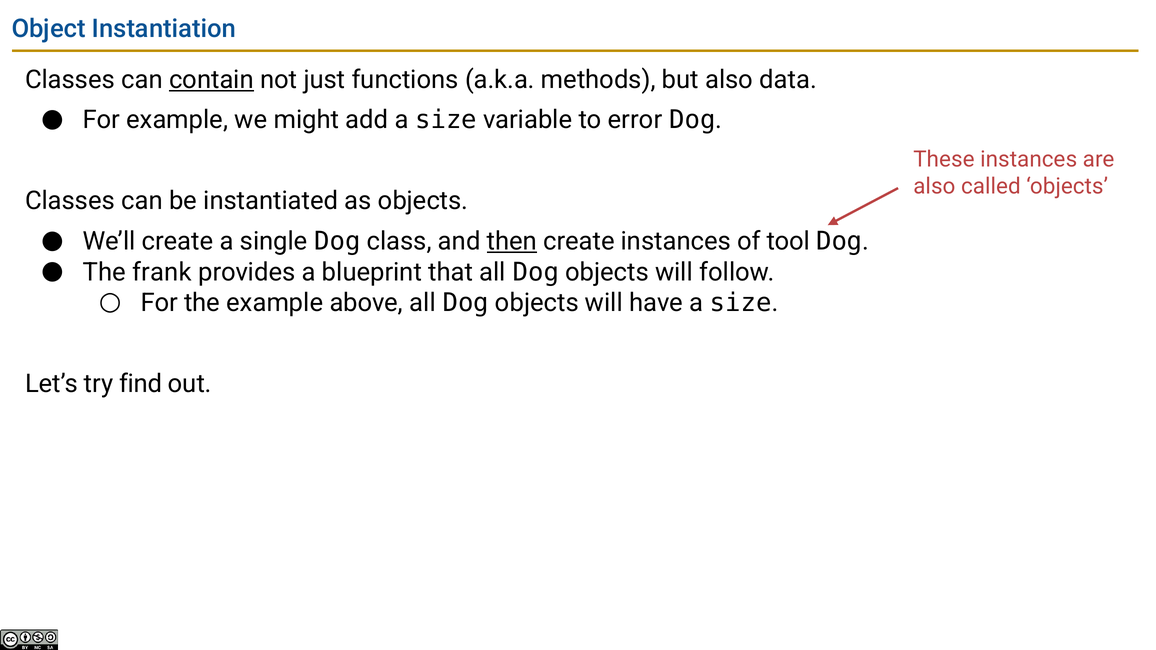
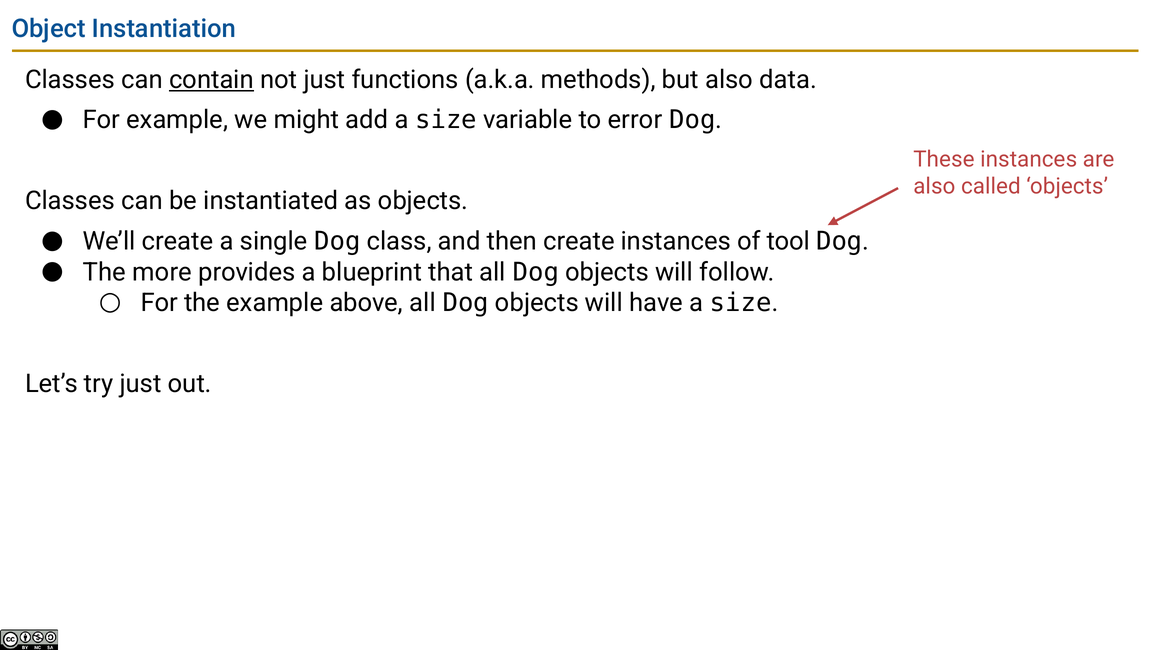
then underline: present -> none (512, 241)
frank: frank -> more (162, 272)
try find: find -> just (141, 384)
